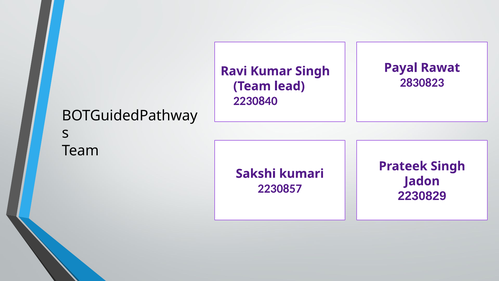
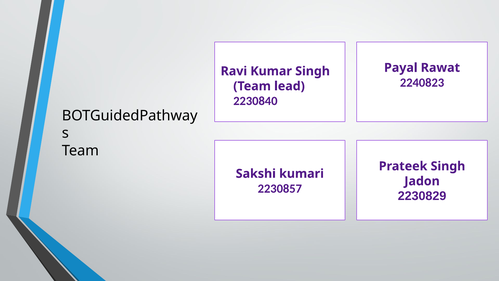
2830823: 2830823 -> 2240823 (422, 83)
